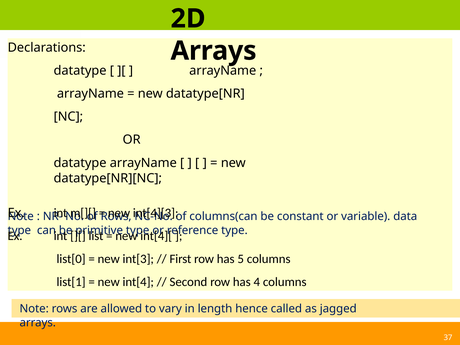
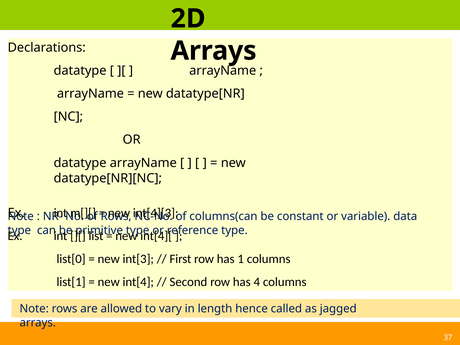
5: 5 -> 1 (241, 259)
